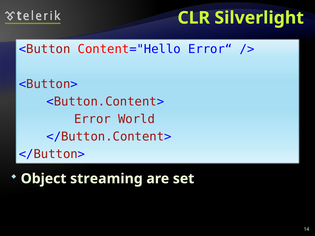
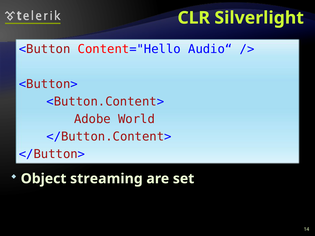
Error“: Error“ -> Audio“ (210, 49)
Error: Error -> Adobe (92, 119)
